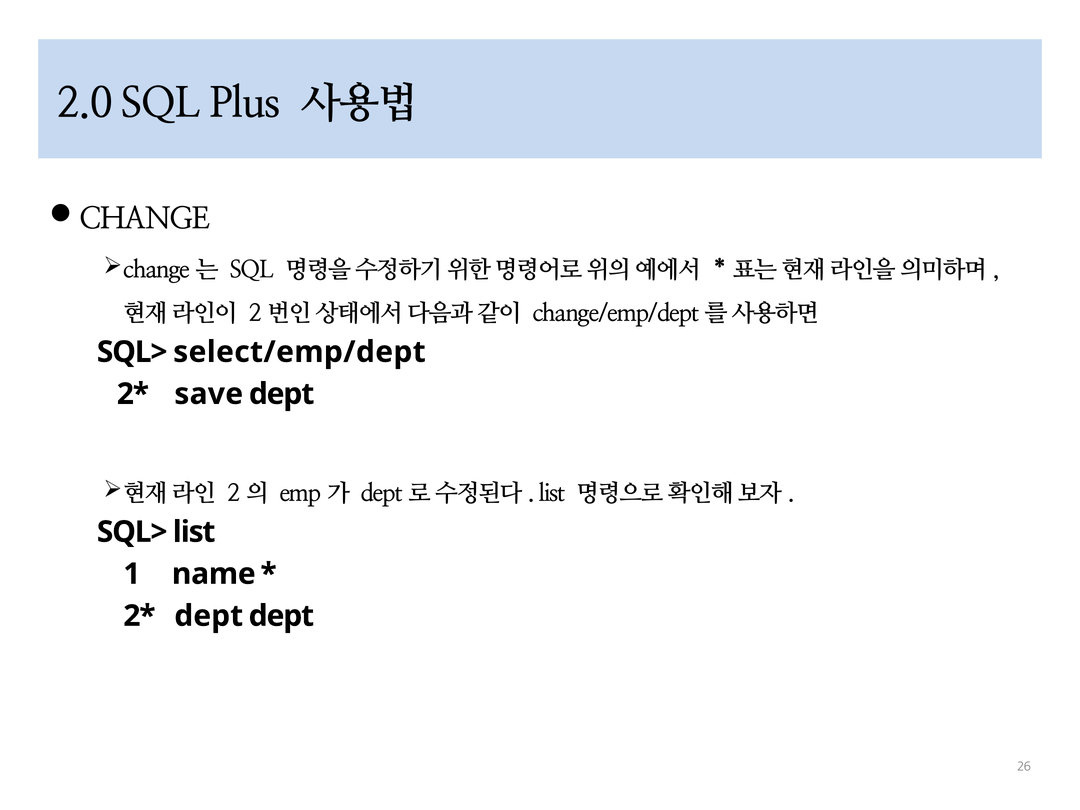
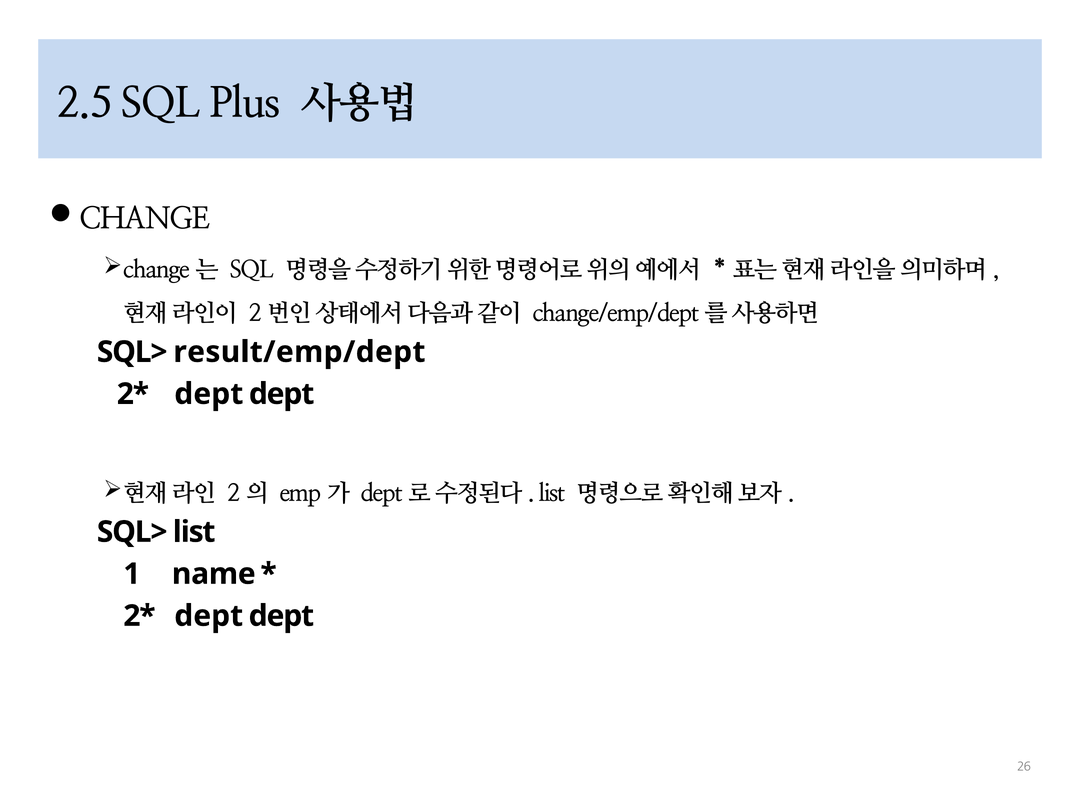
2.0: 2.0 -> 2.5 (85, 103)
select/emp/dept: select/emp/dept -> result/emp/dept (299, 352)
save: save -> dept (209, 394)
